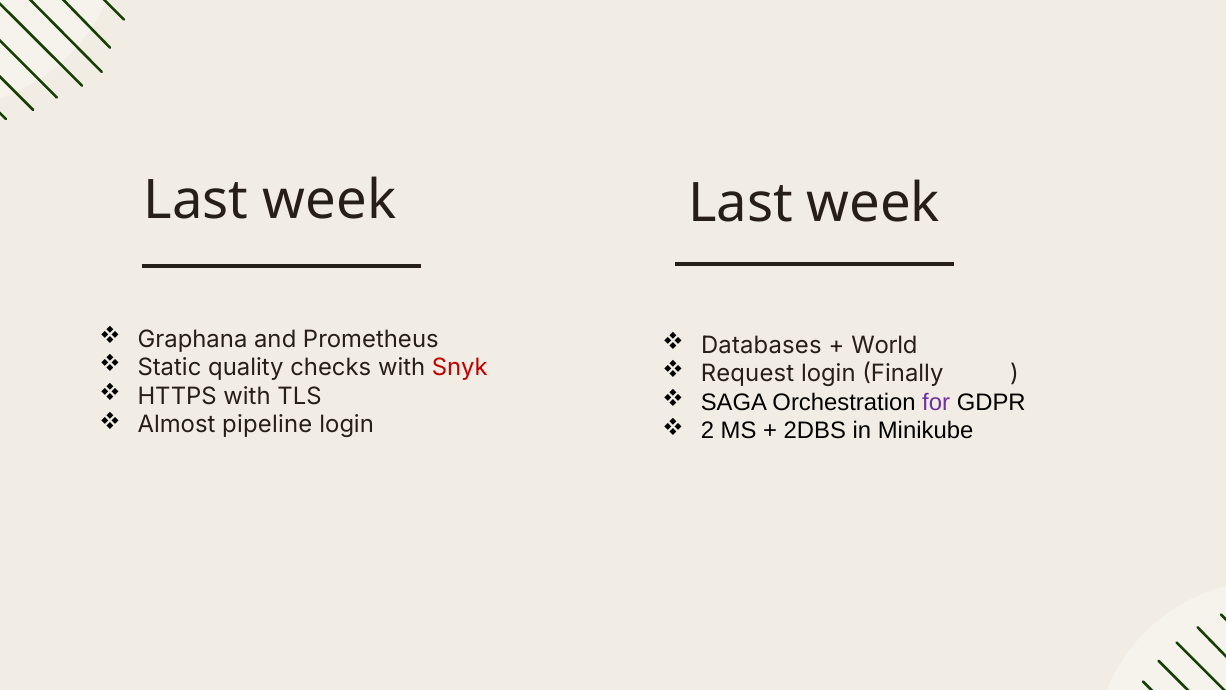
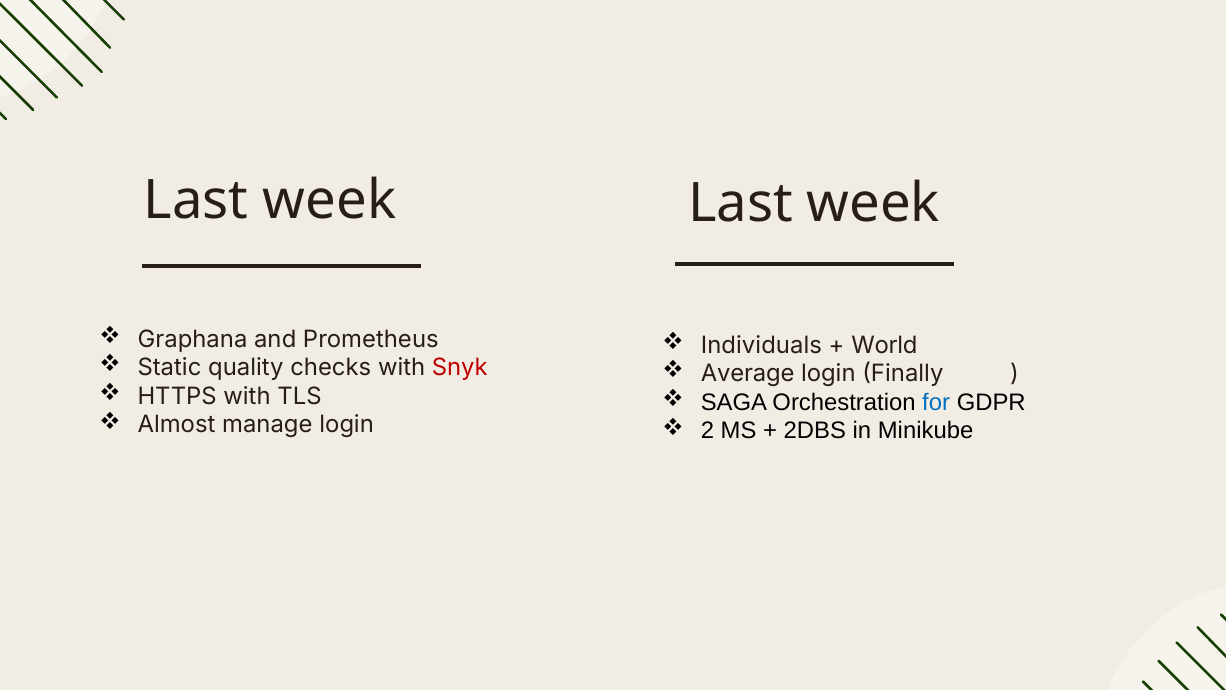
Databases: Databases -> Individuals (761, 345)
Request: Request -> Average (748, 374)
for colour: purple -> blue (936, 402)
pipeline: pipeline -> manage (267, 425)
